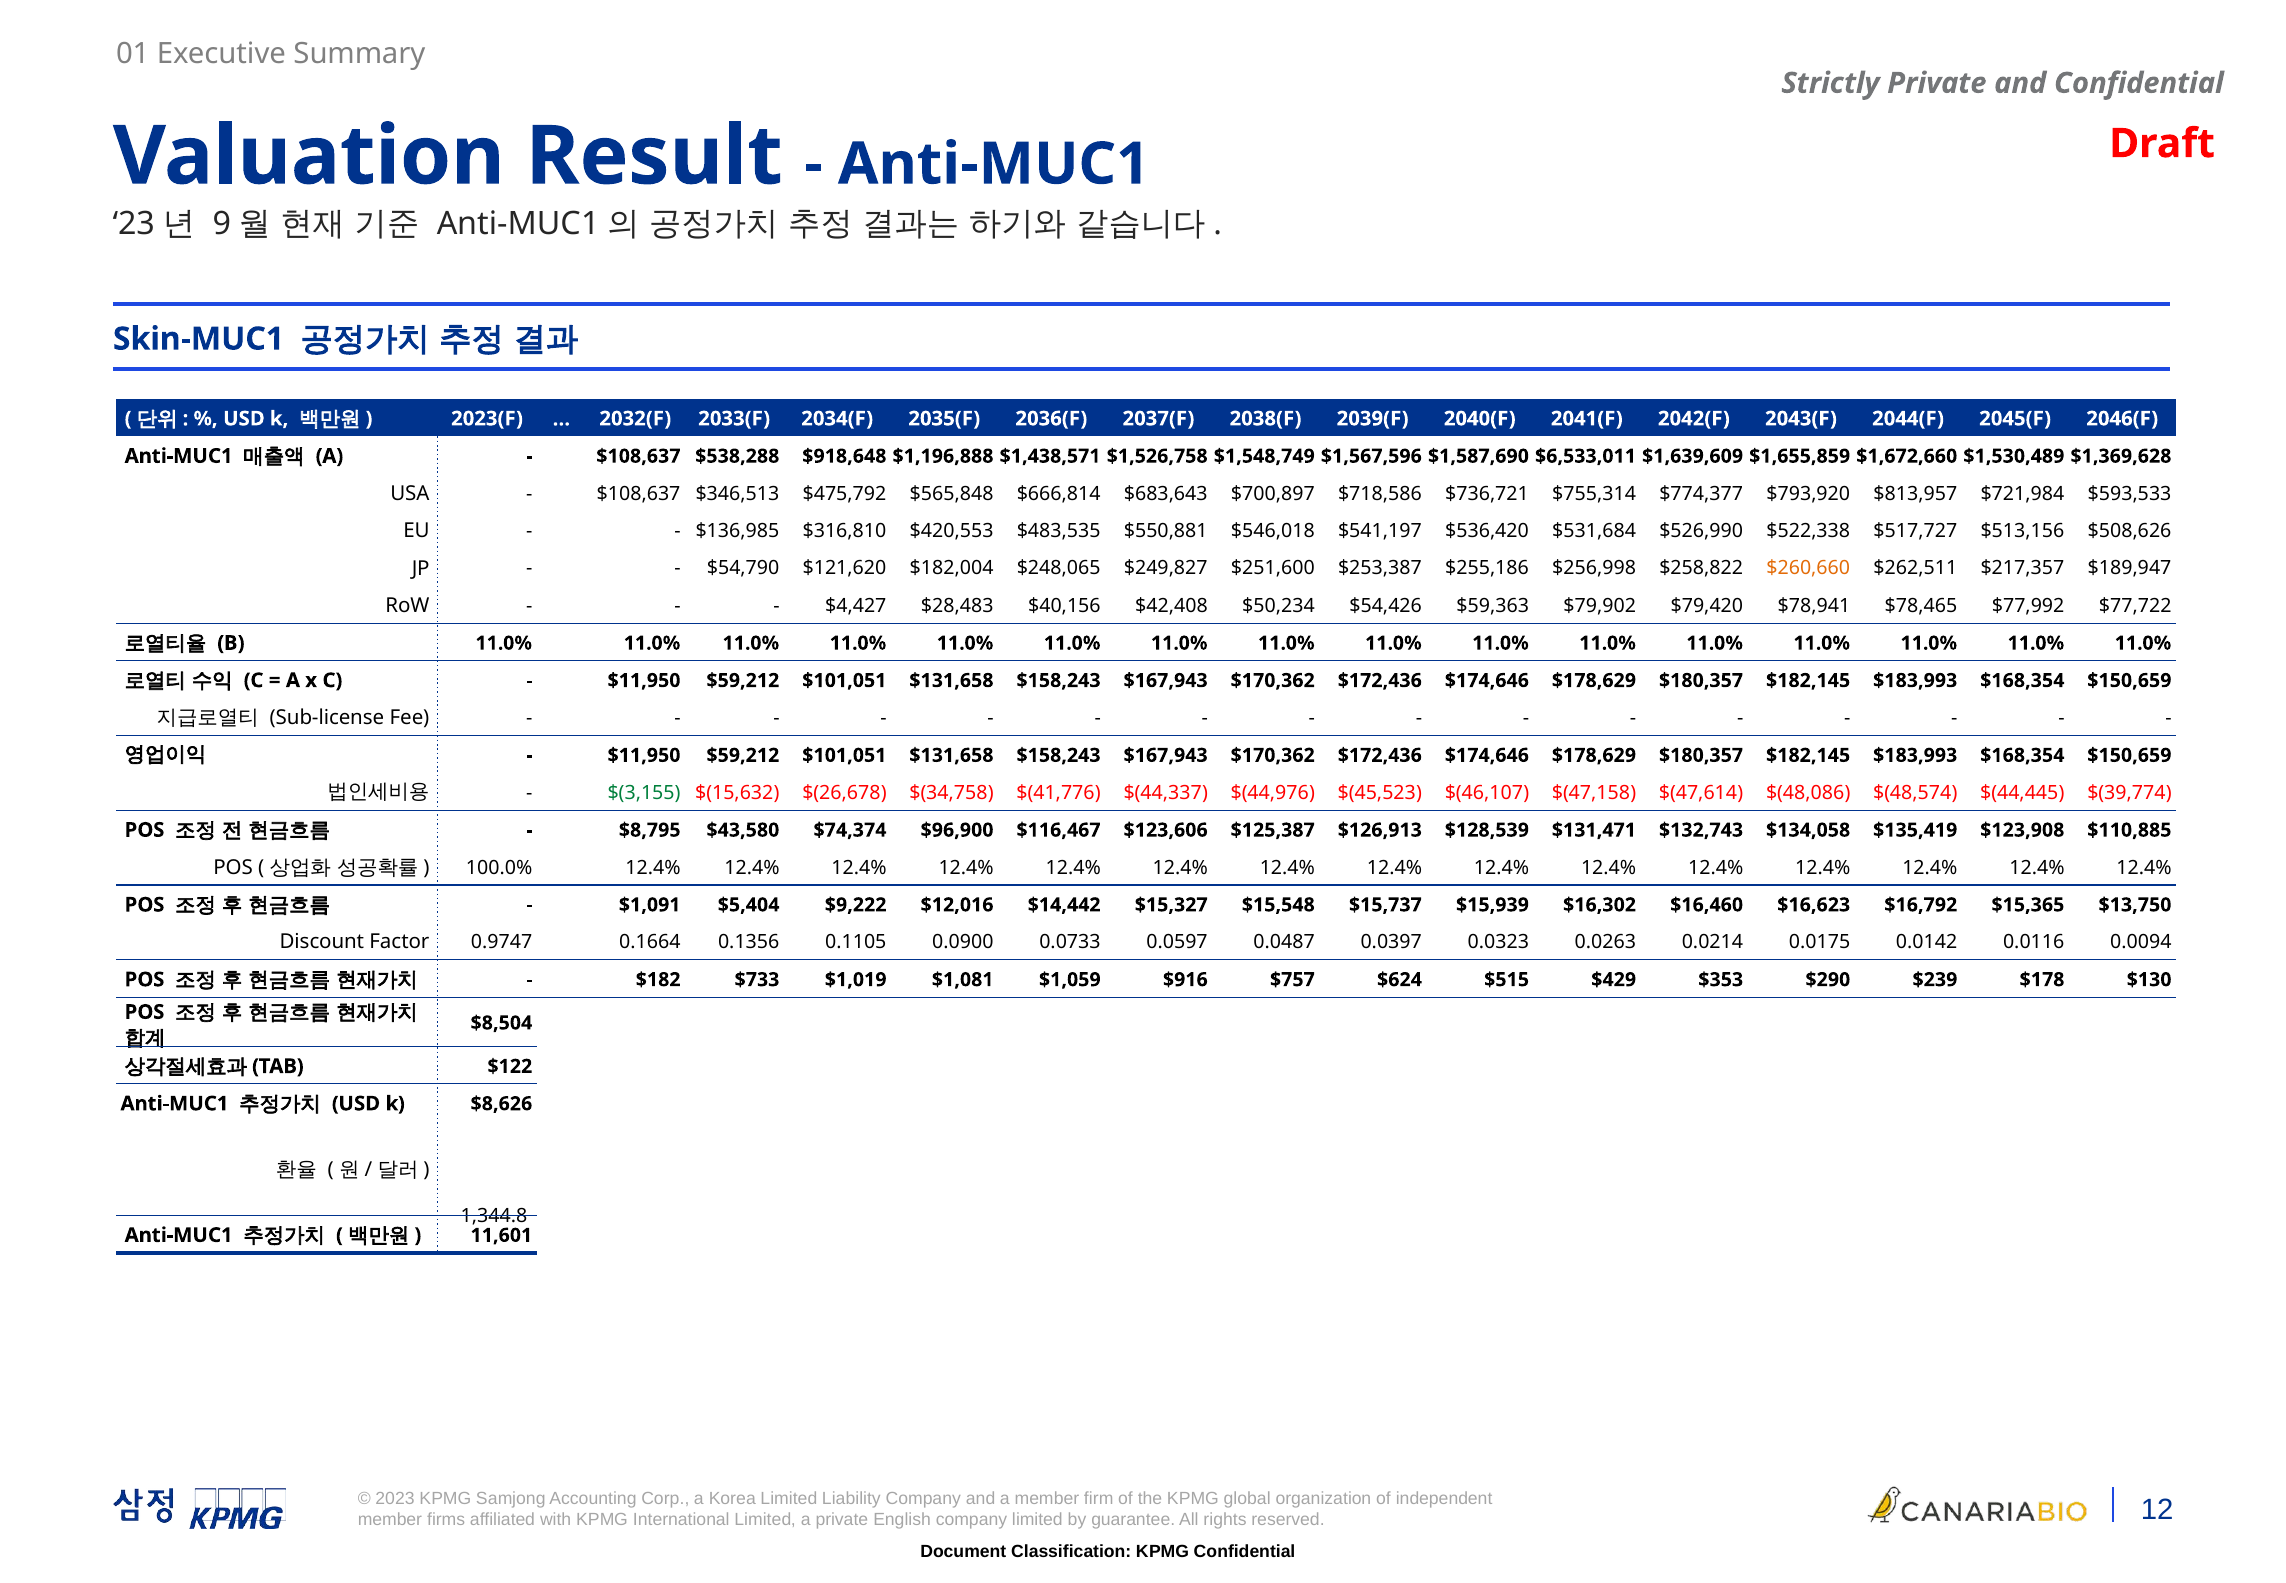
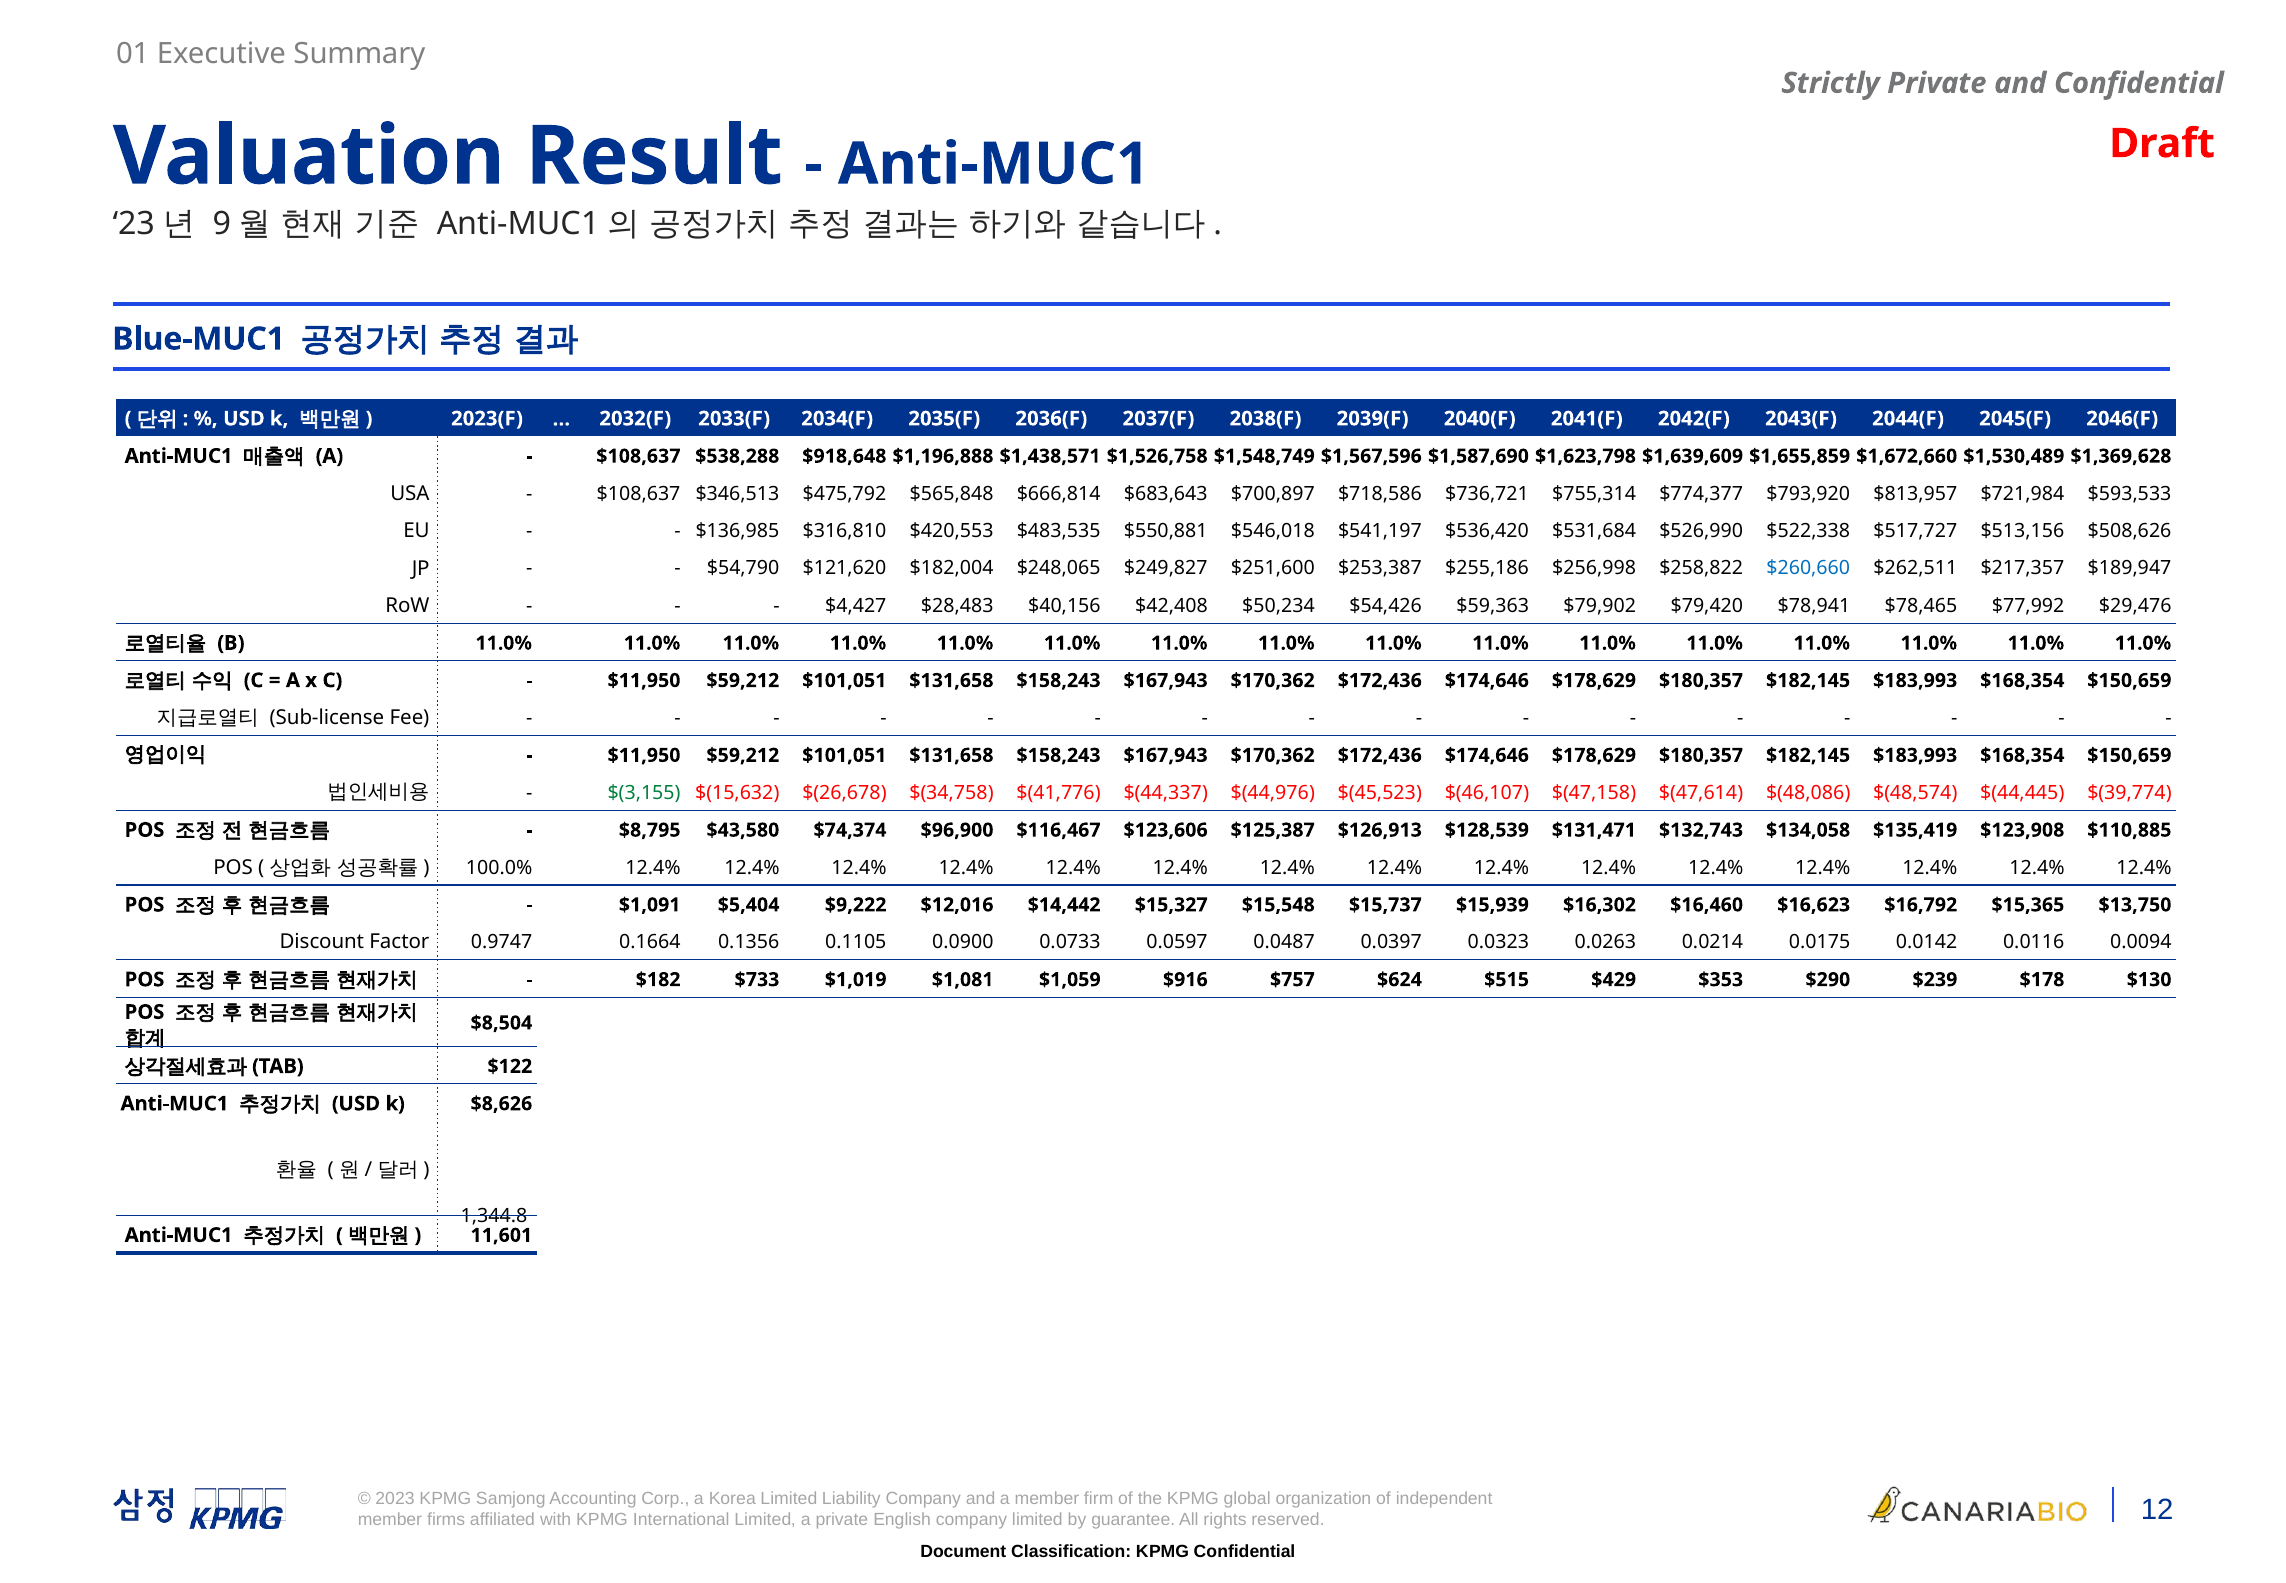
Skin-MUC1: Skin-MUC1 -> Blue-MUC1 (199, 339)
$6,533,011: $6,533,011 -> $1,623,798 (1585, 456)
$260,660 colour: orange -> blue (1808, 568)
$77,722: $77,722 -> $29,476 (2135, 606)
